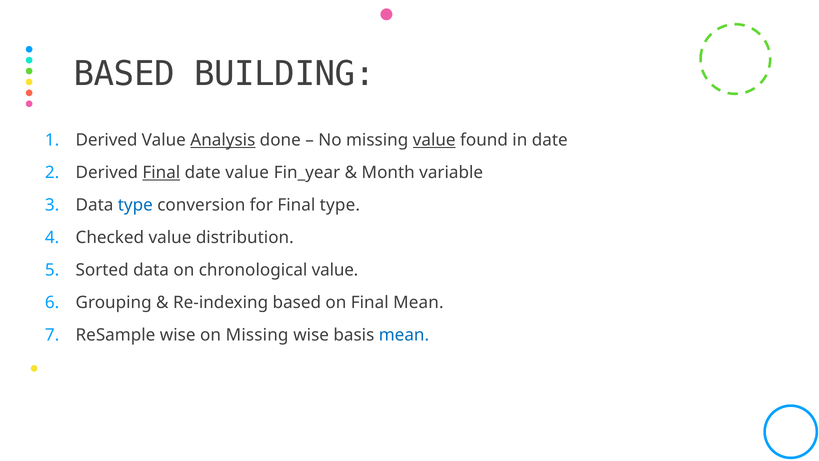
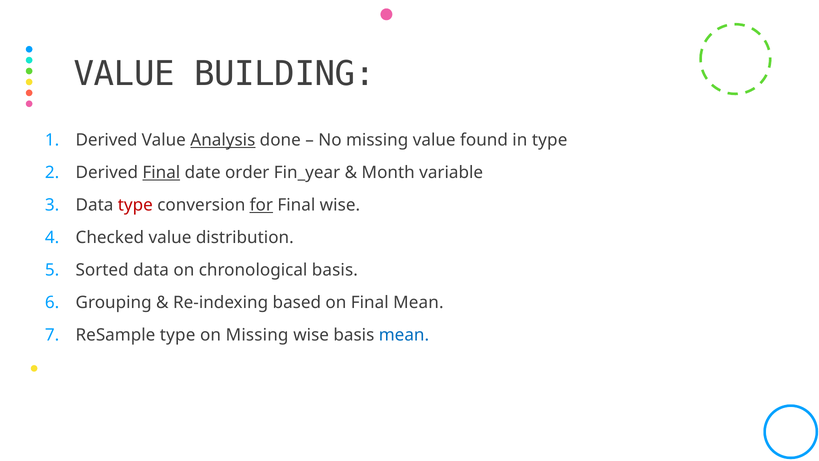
BASED: BASED -> VALUE (124, 74)
value underline: present -> none (434, 140)
in date: date -> type (550, 140)
date value: value -> order (247, 173)
type colour: blue -> red (135, 205)
for underline: none -> present (261, 205)
Final type: type -> wise (340, 205)
chronological value: value -> basis (335, 270)
ReSample wise: wise -> type (178, 335)
